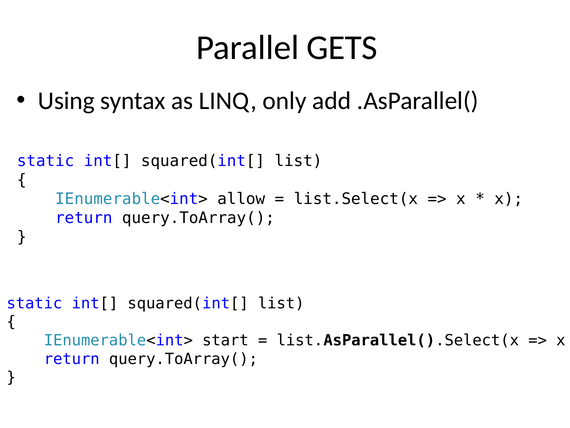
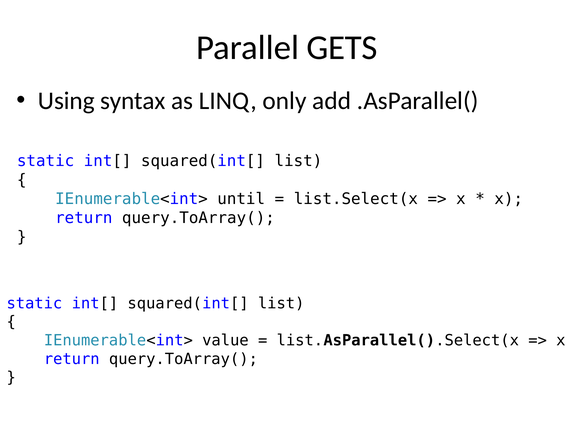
allow: allow -> until (241, 199)
start: start -> value (225, 340)
